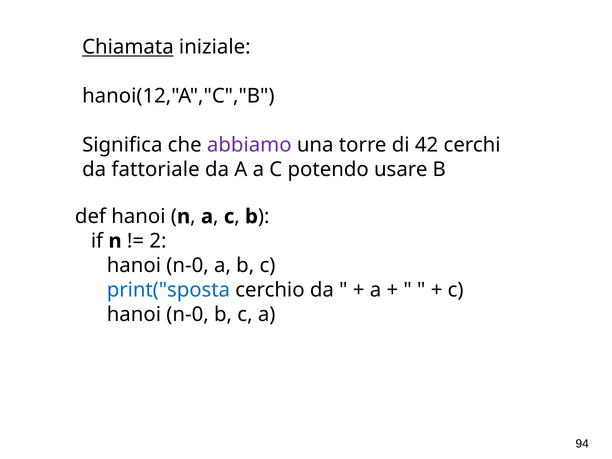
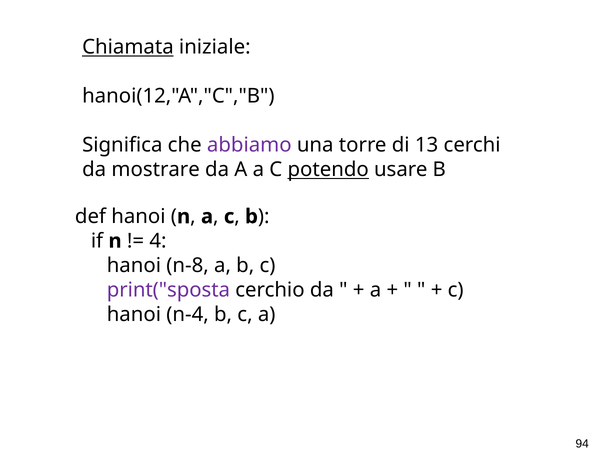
42: 42 -> 13 (427, 145)
fattoriale: fattoriale -> mostrare (156, 170)
potendo underline: none -> present (328, 170)
2: 2 -> 4 (158, 241)
n-0: n-0 -> n-8 (188, 265)
print("sposta colour: blue -> purple (168, 290)
n-0: n-0 -> n-4 (188, 314)
